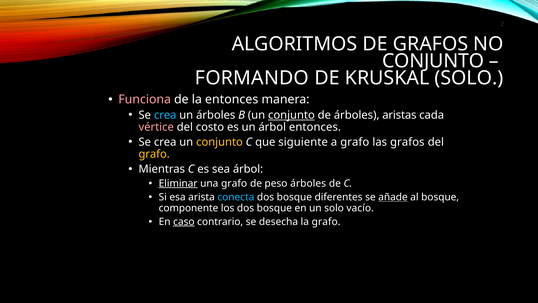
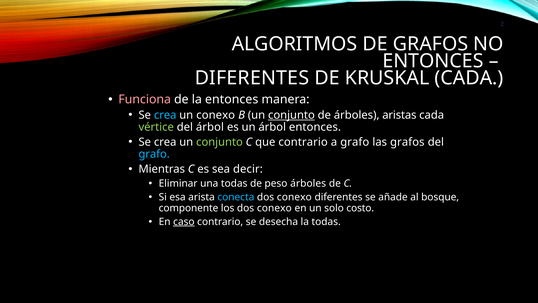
CONJUNTO: CONJUNTO -> ENTONCES (433, 61)
FORMANDO: FORMANDO -> DIFERENTES (252, 78)
KRUSKAL SOLO: SOLO -> CADA (469, 78)
un árboles: árboles -> conexo (216, 115)
vértice colour: pink -> light green (156, 127)
del costo: costo -> árbol (210, 127)
conjunto colour: yellow -> light green (219, 142)
que siguiente: siguiente -> contrario (303, 142)
grafo colour: yellow -> light blue (154, 154)
sea árbol: árbol -> decir (248, 169)
Eliminar underline: present -> none (178, 183)
una grafo: grafo -> todas (234, 183)
bosque: bosque -> conexo (294, 197)
añade underline: present -> none (393, 197)
los dos bosque: bosque -> conexo (274, 208)
vacío: vacío -> costo (360, 208)
la grafo: grafo -> todas (326, 222)
